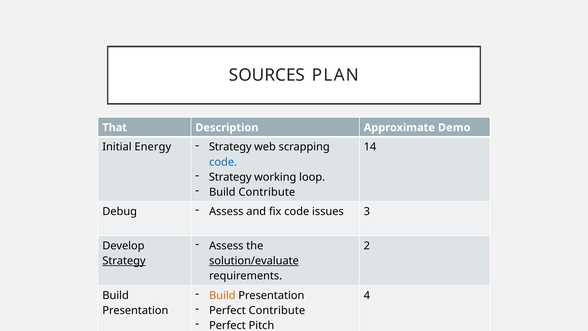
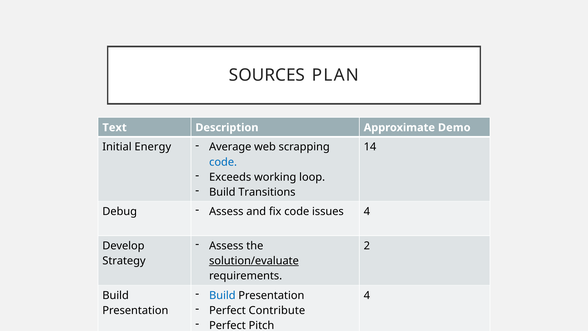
That: That -> Text (115, 127)
Strategy: Strategy -> Average (230, 147)
Strategy: Strategy -> Exceeds (230, 177)
Build Contribute: Contribute -> Transitions (267, 192)
issues 3: 3 -> 4 (367, 211)
Strategy underline: present -> none (124, 261)
Build colour: orange -> blue (222, 295)
